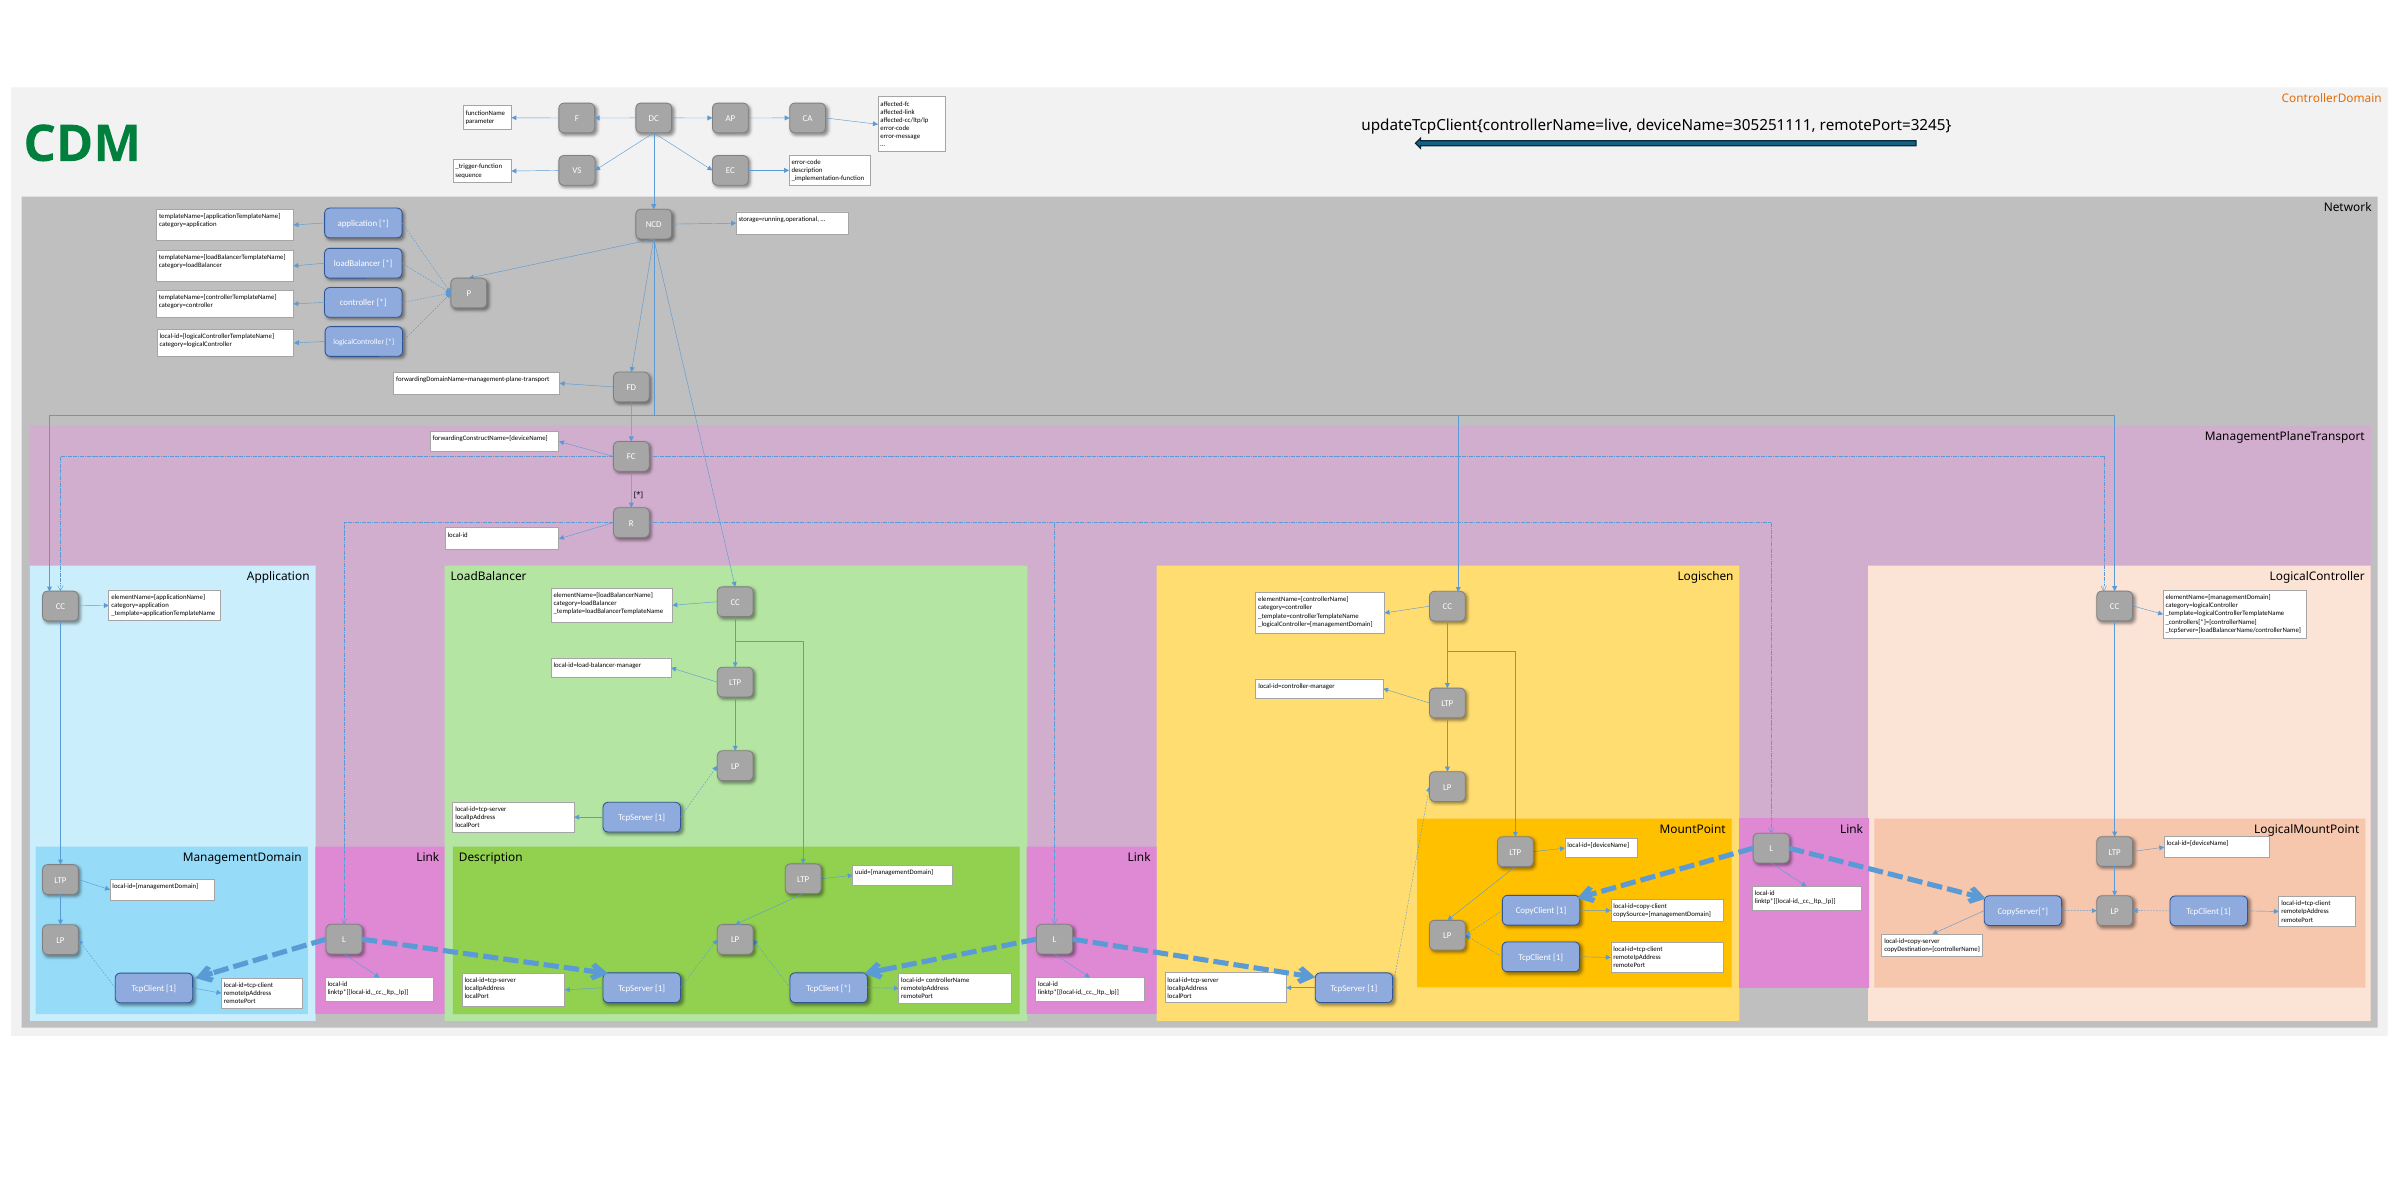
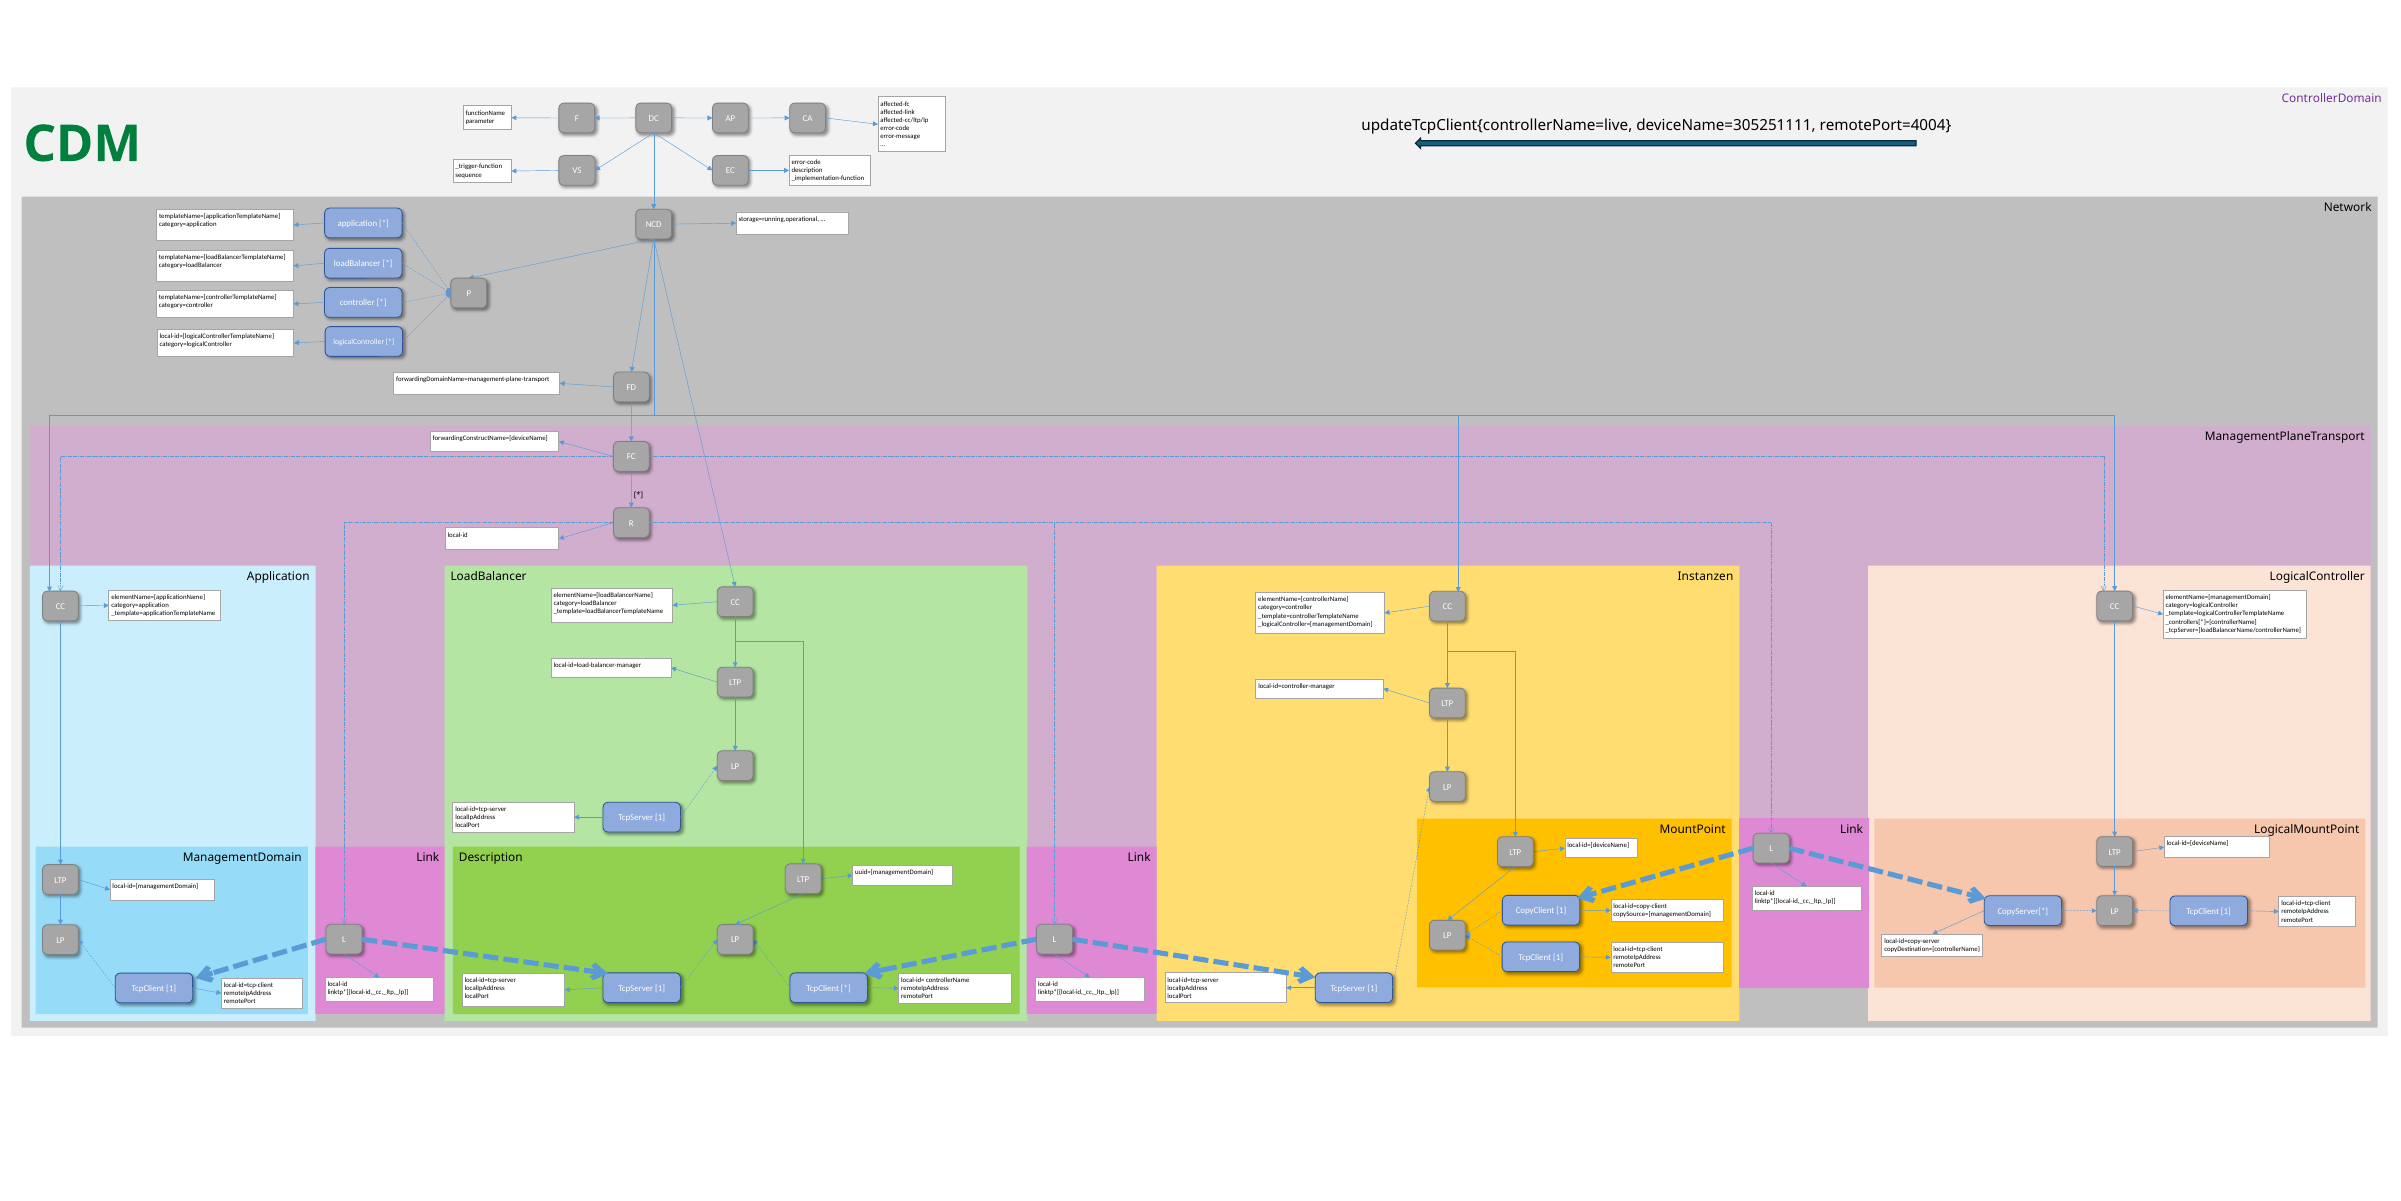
ControllerDomain colour: orange -> purple (2332, 98)
remotePort=3245: remotePort=3245 -> remotePort=4004 (1885, 126)
Logischen: Logischen -> Instanzen (1705, 576)
